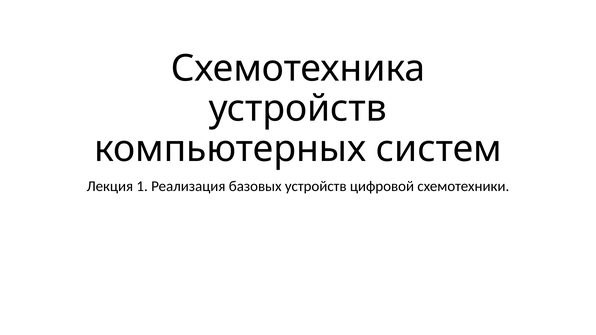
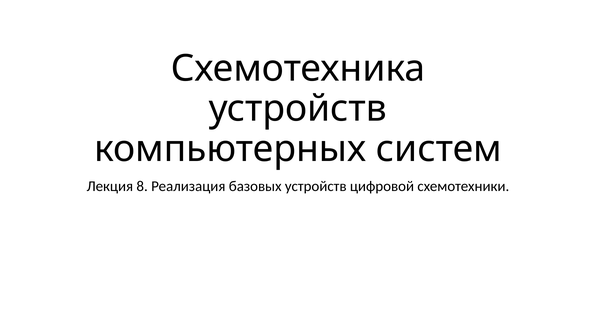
1: 1 -> 8 (142, 186)
